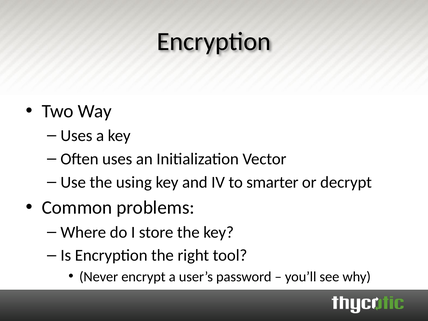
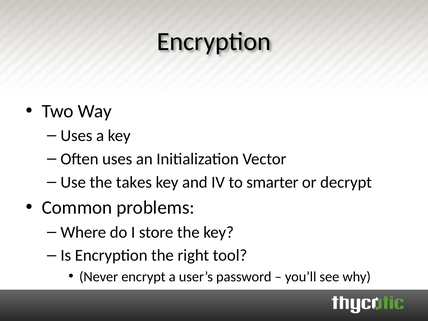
using: using -> takes (134, 182)
